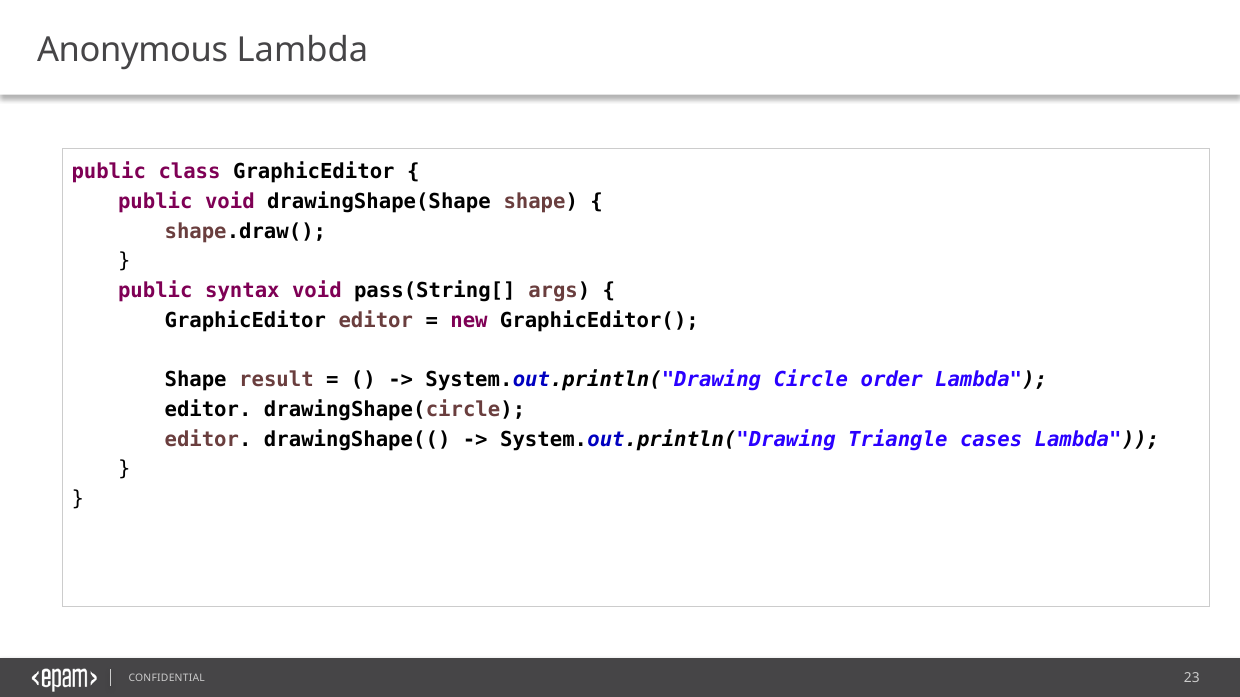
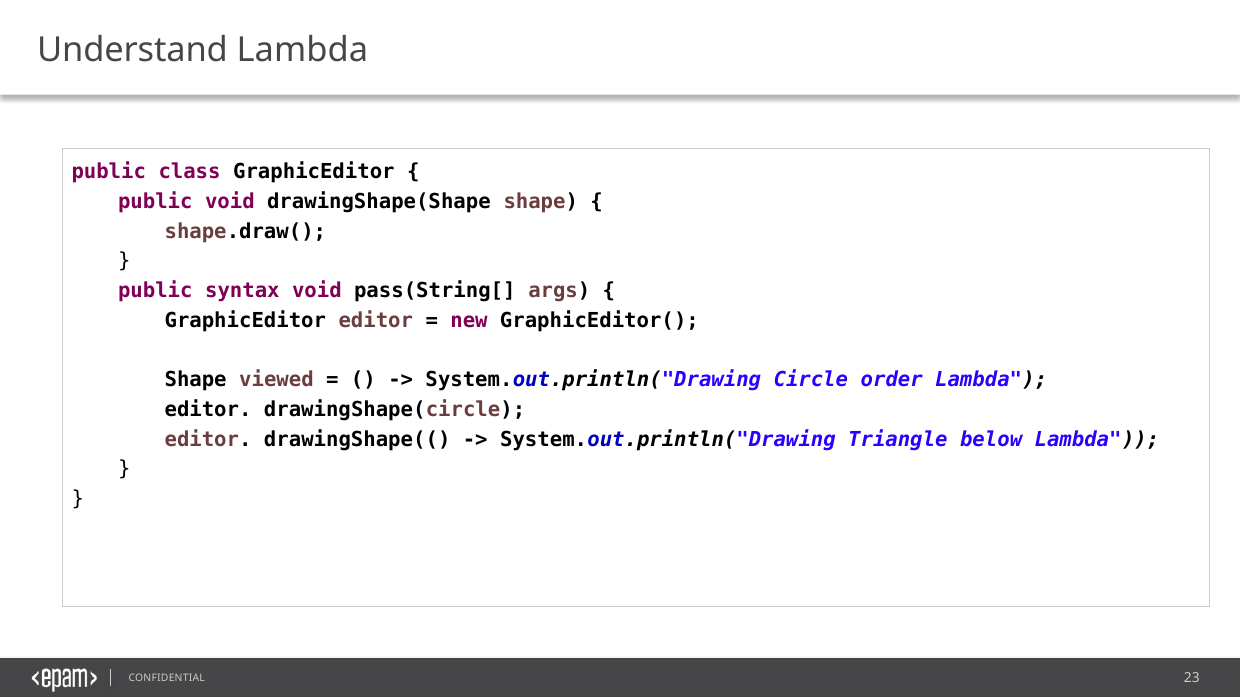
Anonymous: Anonymous -> Understand (133, 50)
result: result -> viewed (276, 380)
cases: cases -> below (991, 440)
